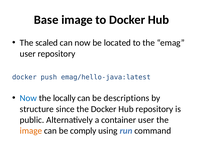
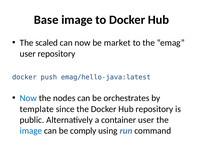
located: located -> market (117, 43)
locally: locally -> nodes (64, 98)
descriptions: descriptions -> orchestrates (126, 98)
structure: structure -> template (37, 108)
image colour: orange -> blue (31, 130)
